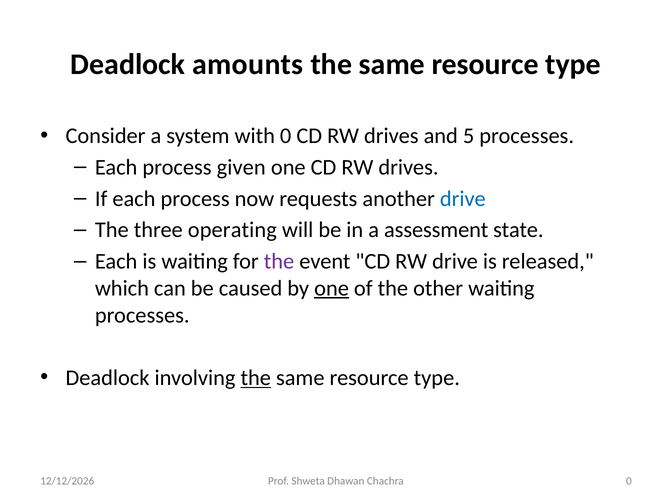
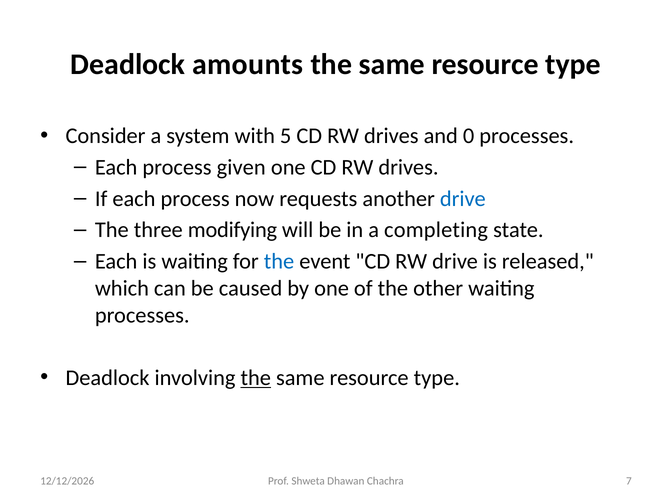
with 0: 0 -> 5 (286, 136)
5: 5 -> 0 (469, 136)
operating: operating -> modifying (232, 230)
assessment: assessment -> completing (436, 230)
the colour: purple -> blue (279, 261)
one underline: present -> none (332, 288)
Chachra 0: 0 -> 7 (629, 481)
